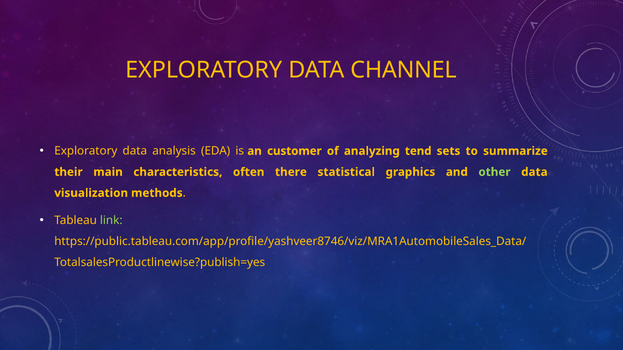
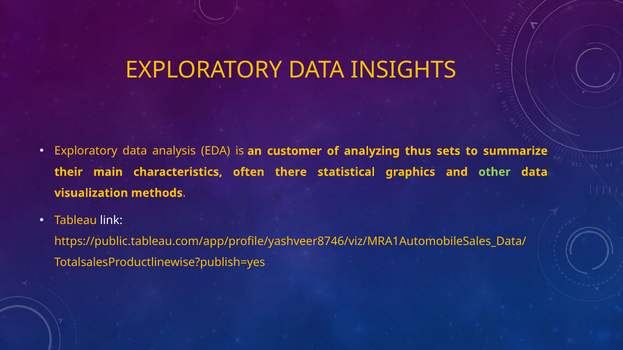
CHANNEL: CHANNEL -> INSIGHTS (403, 70)
tend: tend -> thus (418, 151)
link colour: light green -> white (111, 221)
